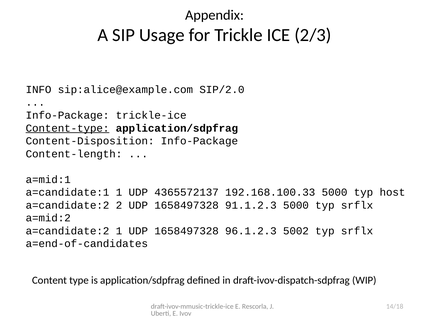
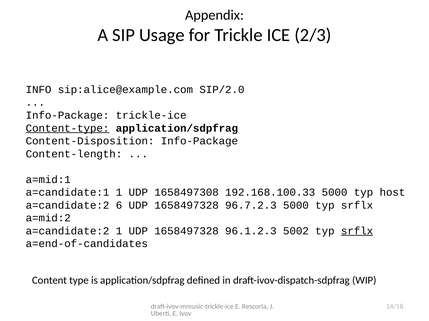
4365572137: 4365572137 -> 1658497308 (187, 193)
2: 2 -> 6 (119, 206)
91.1.2.3: 91.1.2.3 -> 96.7.2.3 (251, 206)
srflx underline: none -> present (357, 231)
